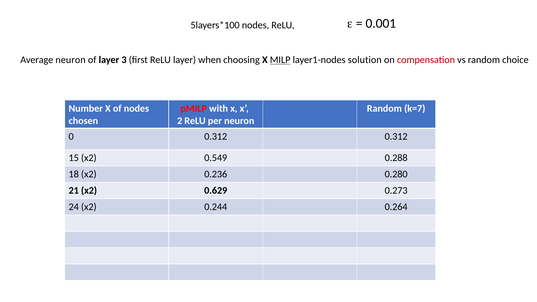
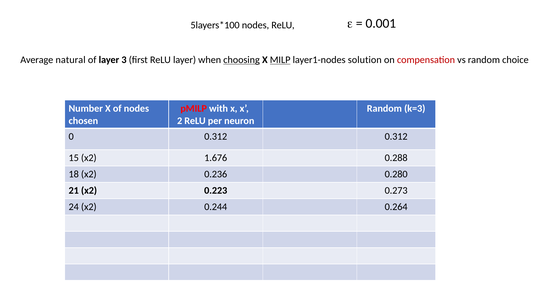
Average neuron: neuron -> natural (71, 60)
choosing underline: none -> present (242, 60)
k=7: k=7 -> k=3 (415, 108)
0.549: 0.549 -> 1.676 (216, 158)
0.629: 0.629 -> 0.223 (216, 191)
